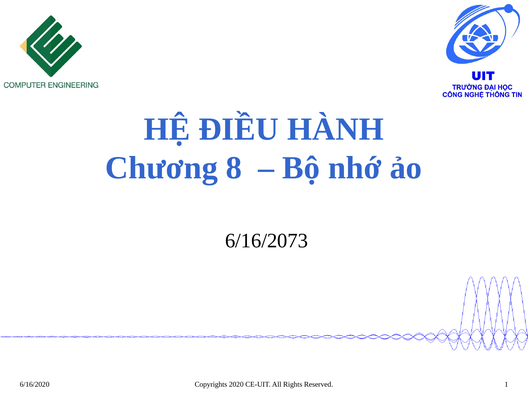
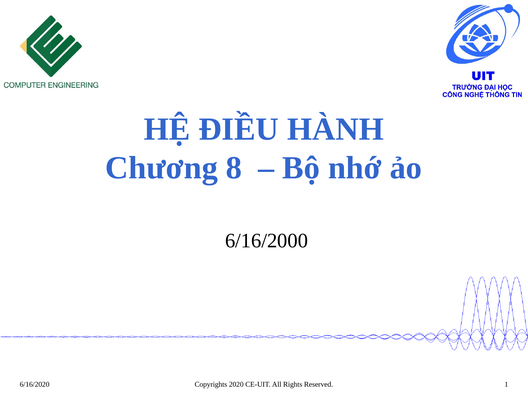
6/16/2073: 6/16/2073 -> 6/16/2000 (267, 241)
